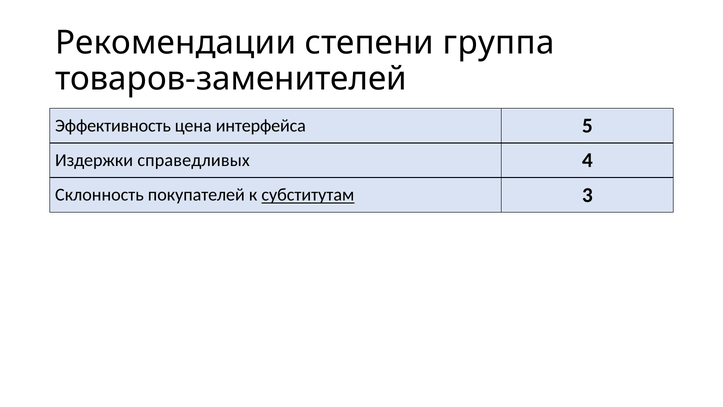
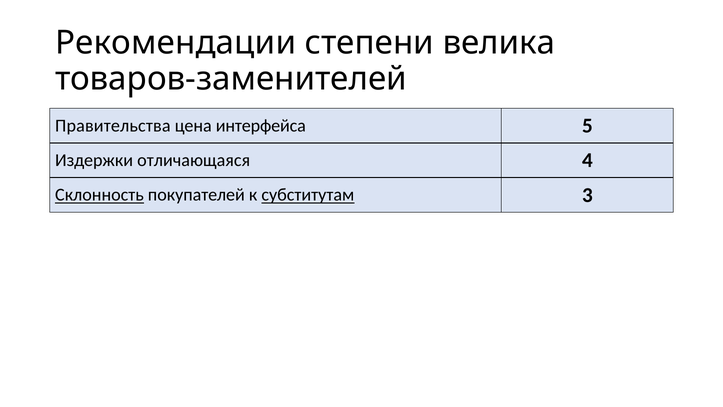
группа: группа -> велика (499, 43)
Эффективность: Эффективность -> Правительства (113, 126)
справедливых: справедливых -> отличающаяся (194, 160)
Склонность underline: none -> present (99, 195)
